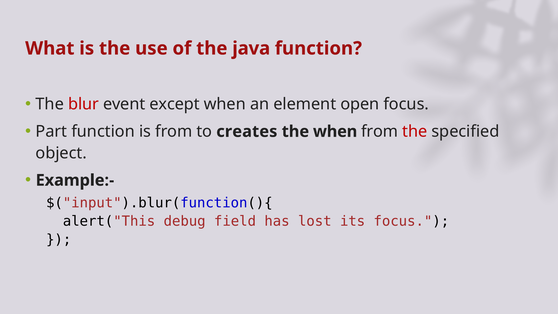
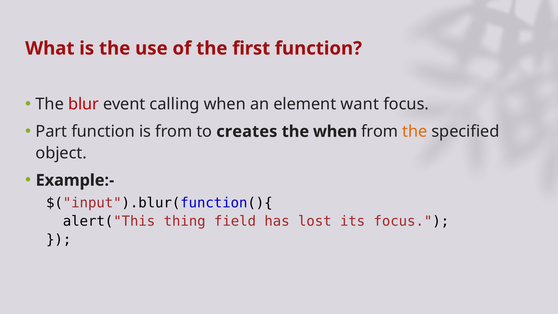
java: java -> first (251, 48)
except: except -> calling (175, 104)
open: open -> want (360, 104)
the colour: red -> orange (415, 131)
debug: debug -> thing (185, 221)
